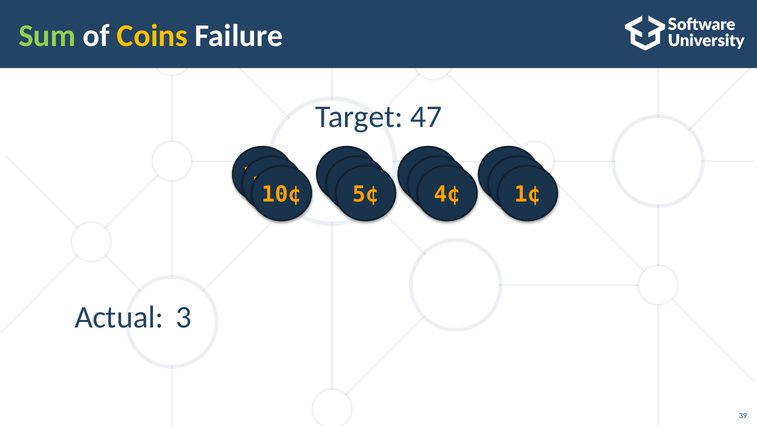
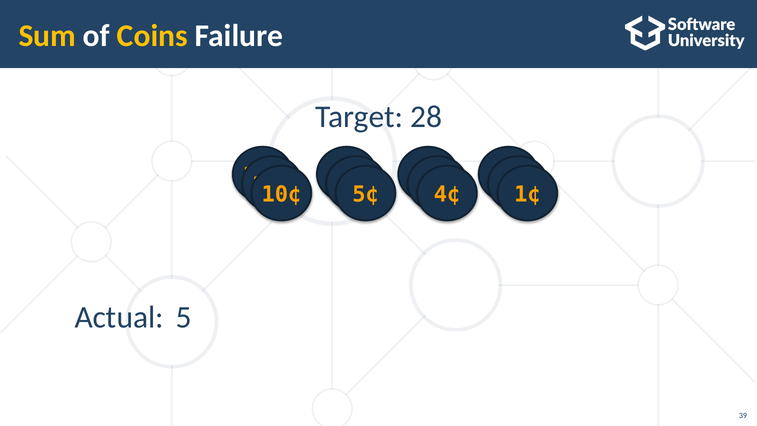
Sum colour: light green -> yellow (47, 36)
47: 47 -> 28 (426, 117)
3: 3 -> 5 (184, 317)
